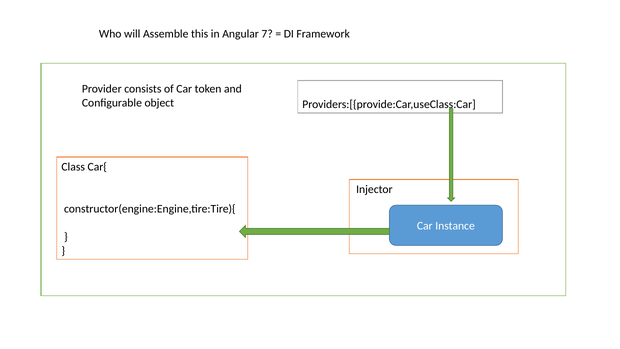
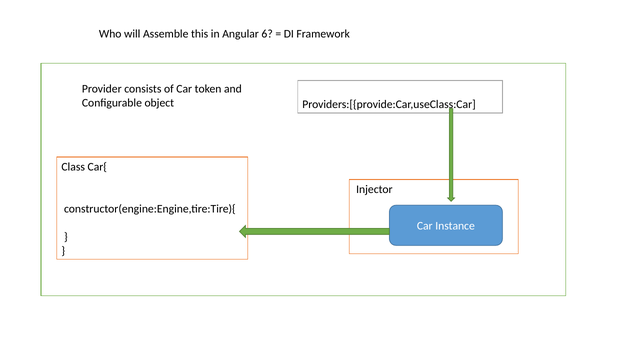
7: 7 -> 6 (267, 34)
